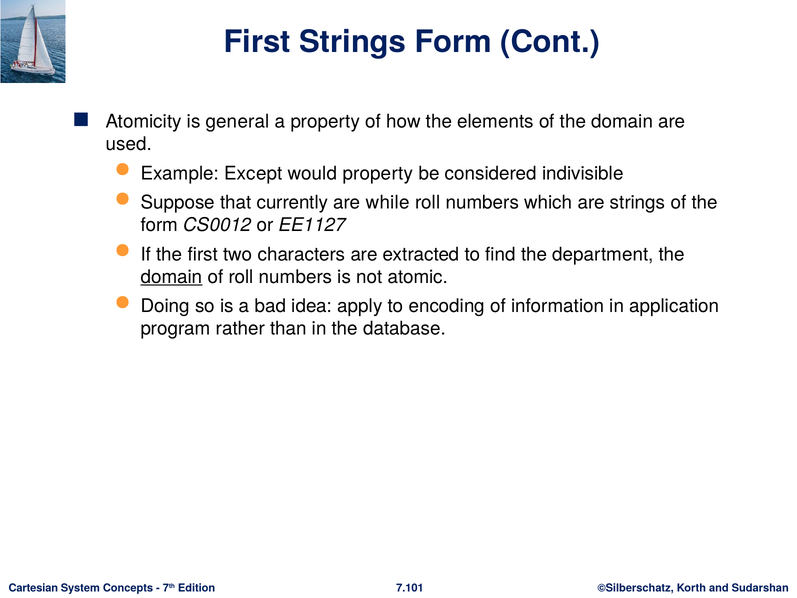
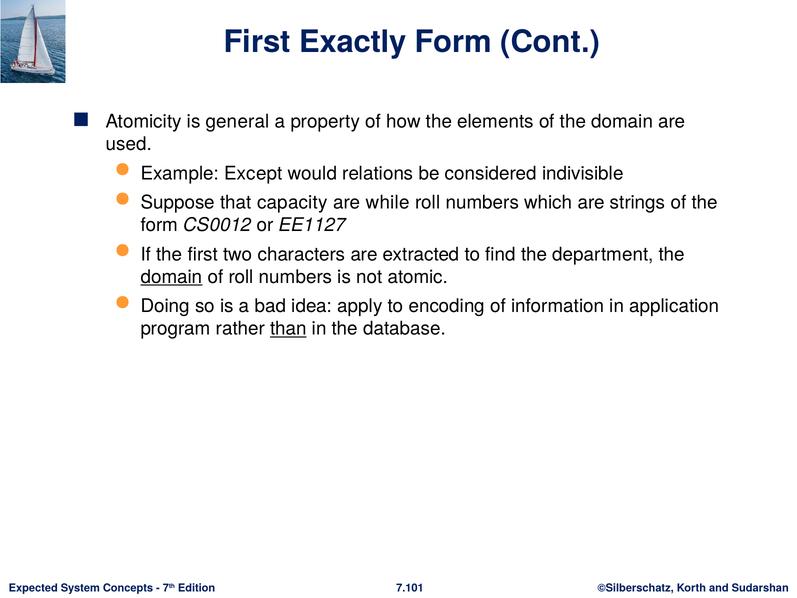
First Strings: Strings -> Exactly (353, 42)
would property: property -> relations (378, 173)
currently: currently -> capacity (292, 202)
than underline: none -> present (288, 329)
Cartesian: Cartesian -> Expected (33, 588)
